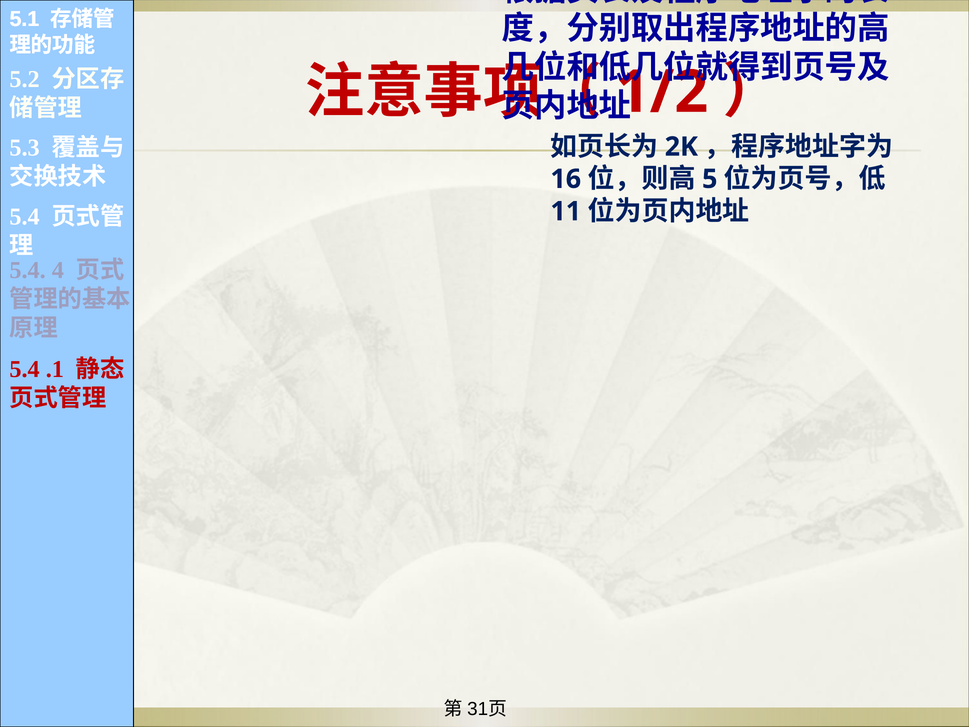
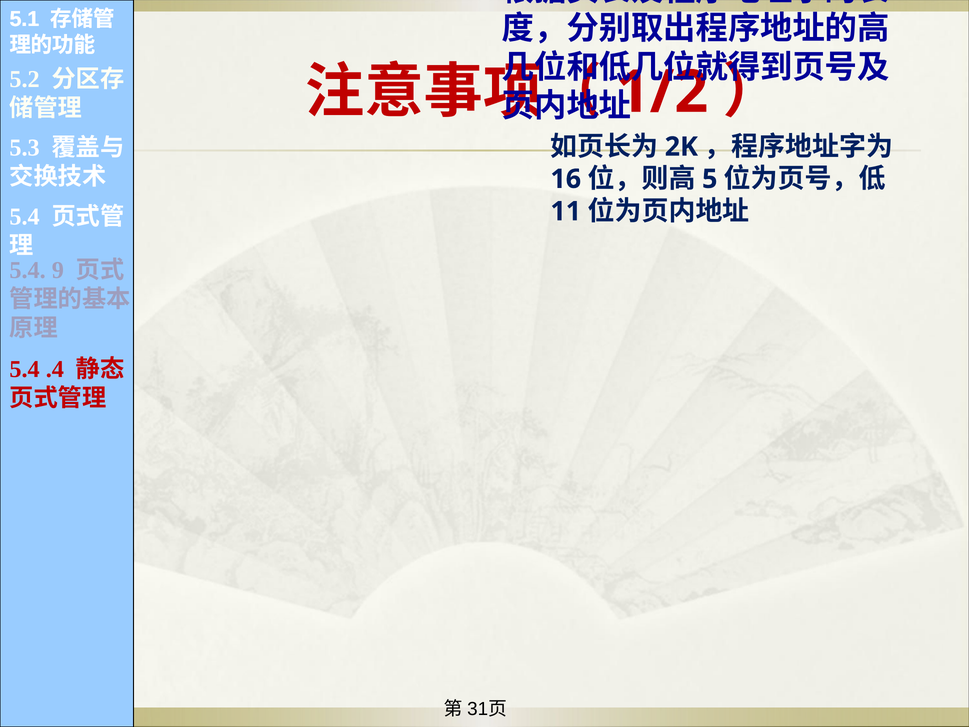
4: 4 -> 9 (58, 270)
.1: .1 -> .4 (55, 369)
